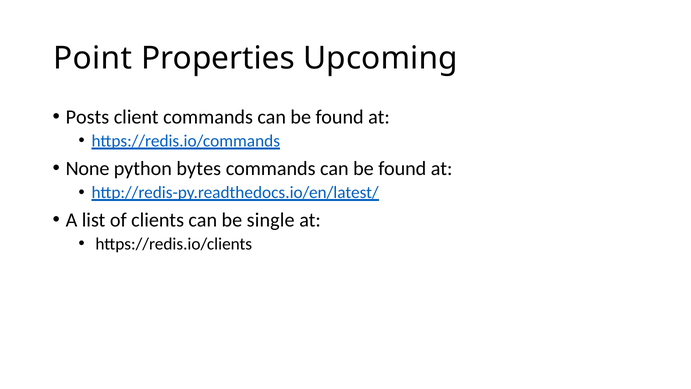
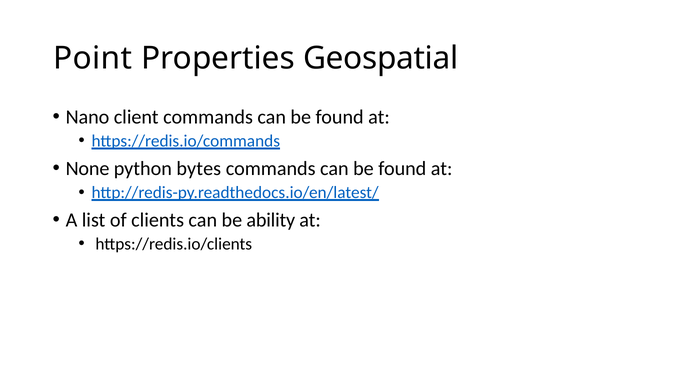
Upcoming: Upcoming -> Geospatial (381, 58)
Posts: Posts -> Nano (87, 117)
single: single -> ability (271, 220)
